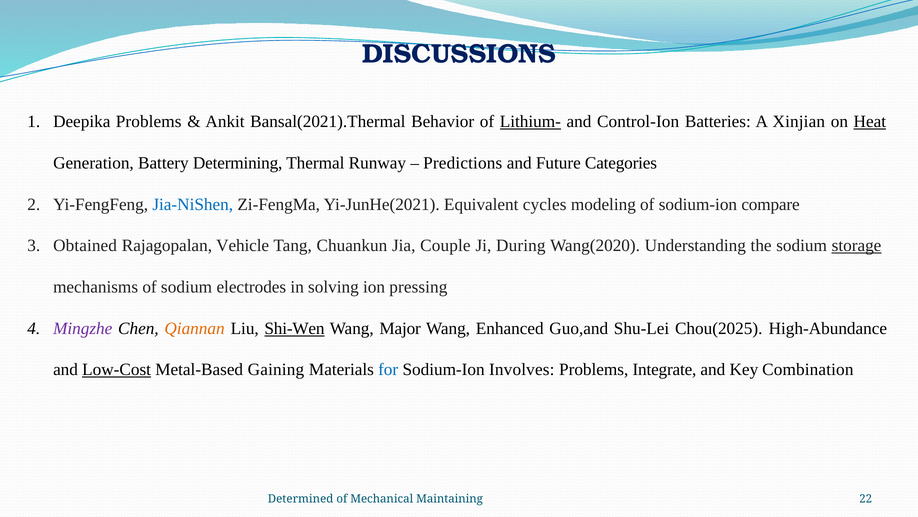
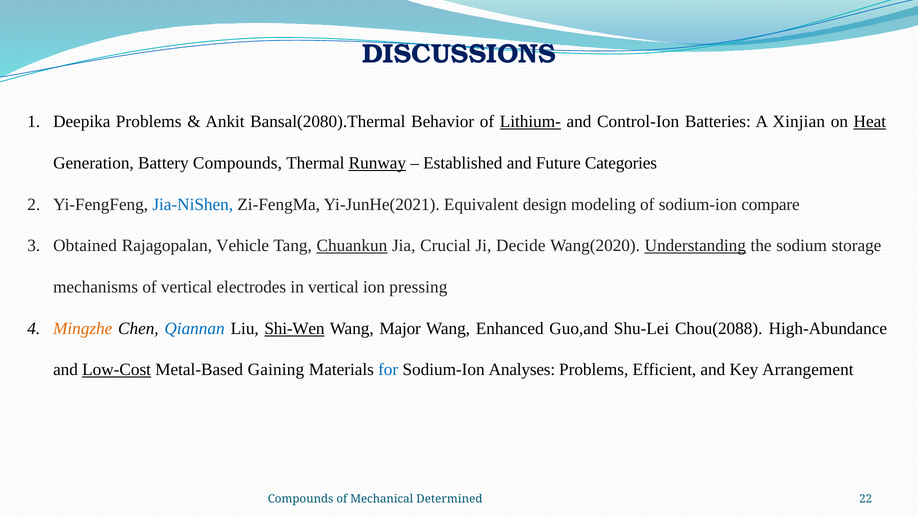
Bansal(2021).Thermal: Bansal(2021).Thermal -> Bansal(2080).Thermal (328, 122)
Battery Determining: Determining -> Compounds (238, 163)
Runway underline: none -> present (377, 163)
Predictions: Predictions -> Established (463, 163)
cycles: cycles -> design (545, 204)
Chuankun underline: none -> present (352, 245)
Couple: Couple -> Crucial (445, 245)
During: During -> Decide (521, 245)
Understanding underline: none -> present (695, 245)
storage underline: present -> none (857, 245)
of sodium: sodium -> vertical (187, 287)
in solving: solving -> vertical (333, 287)
Mingzhe colour: purple -> orange (83, 328)
Qiannan colour: orange -> blue (195, 328)
Chou(2025: Chou(2025 -> Chou(2088 (719, 328)
Involves: Involves -> Analyses (522, 369)
Integrate: Integrate -> Efficient (664, 369)
Combination: Combination -> Arrangement (808, 369)
Determined: Determined -> Compounds (301, 498)
Maintaining: Maintaining -> Determined (449, 498)
